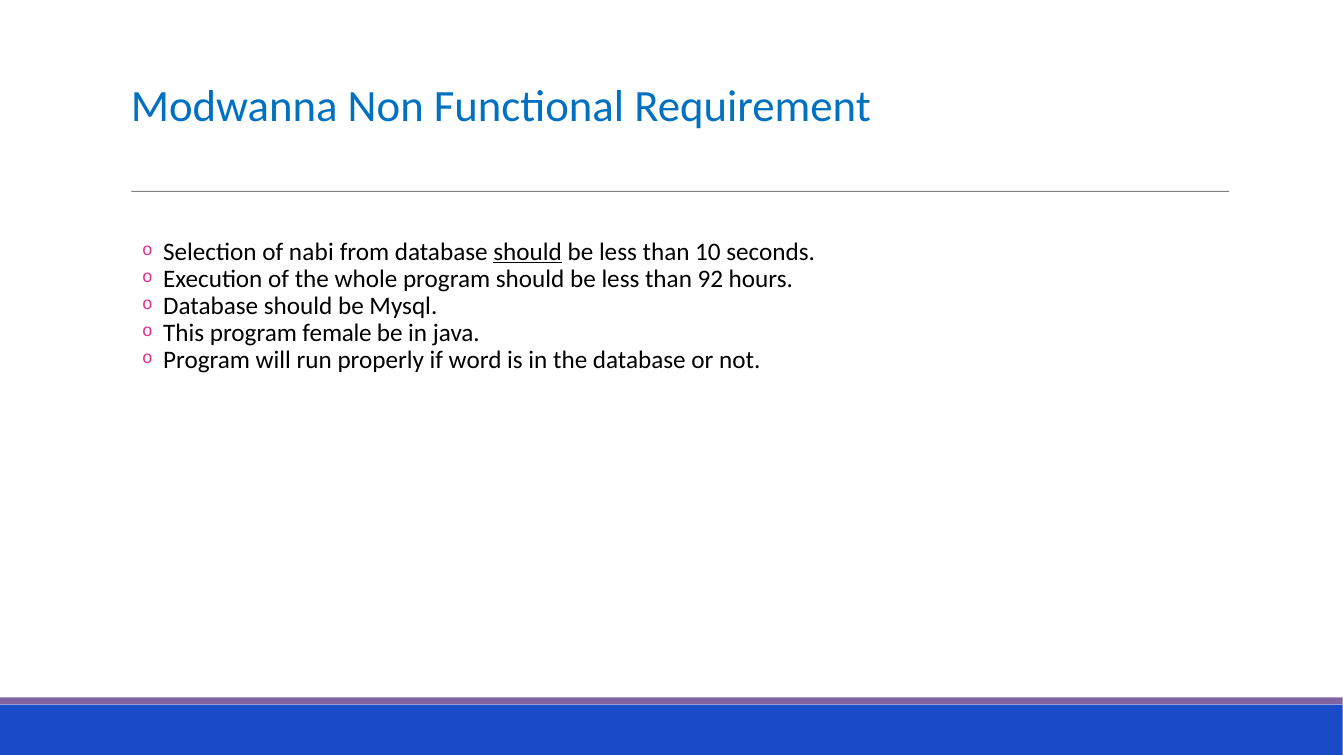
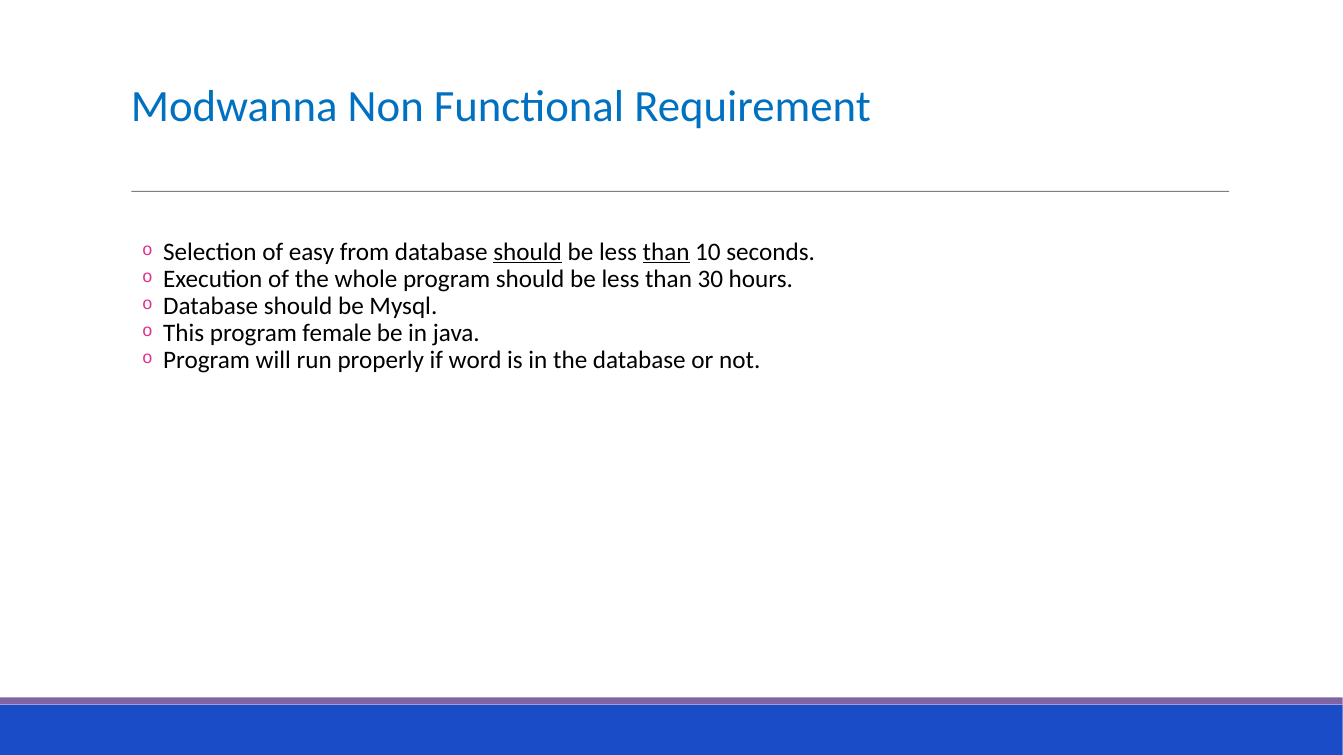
nabi: nabi -> easy (312, 252)
than underline: none -> present (666, 252)
92: 92 -> 30 (710, 279)
